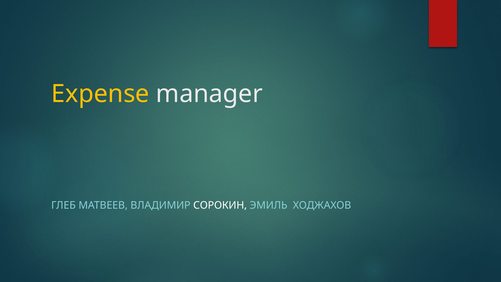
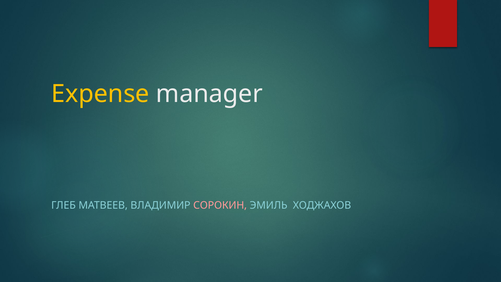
СОРОКИН colour: white -> pink (220, 205)
